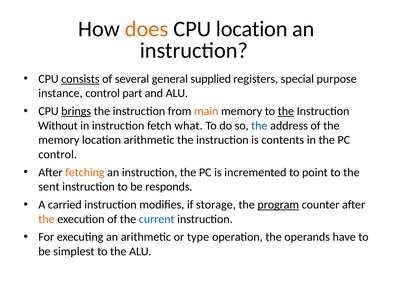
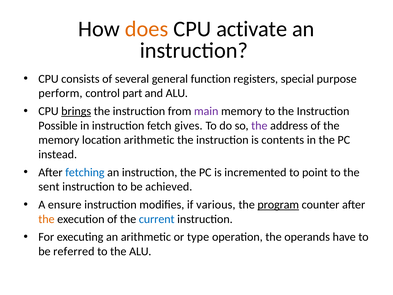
CPU location: location -> activate (252, 29)
consists underline: present -> none (80, 79)
supplied: supplied -> function (211, 79)
instance: instance -> perform (60, 93)
main colour: orange -> purple (206, 111)
the underline: present -> none (286, 111)
Without: Without -> Possible (58, 125)
what: what -> gives (189, 125)
the colour: blue -> purple (259, 125)
control: control -> instead (58, 154)
fetching colour: orange -> blue (85, 172)
responds: responds -> achieved (169, 187)
carried: carried -> ensure (65, 205)
storage: storage -> various (216, 205)
simplest: simplest -> referred (74, 251)
